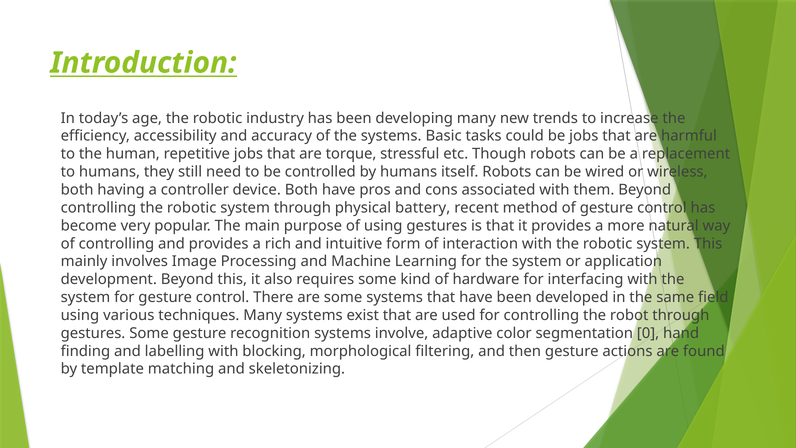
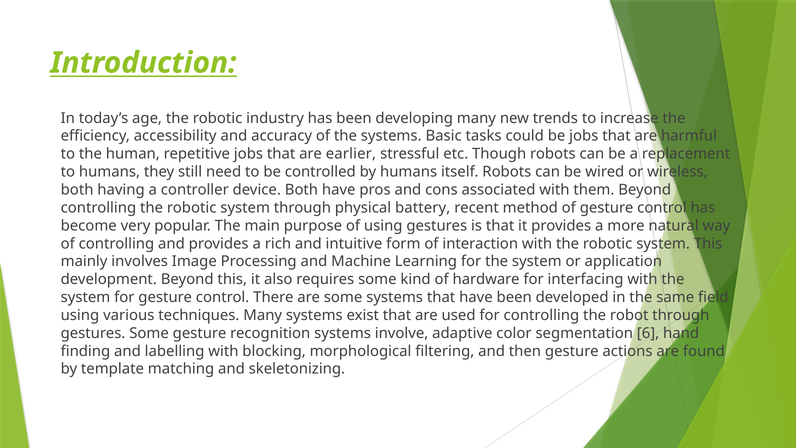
torque: torque -> earlier (351, 154)
0: 0 -> 6 (648, 333)
